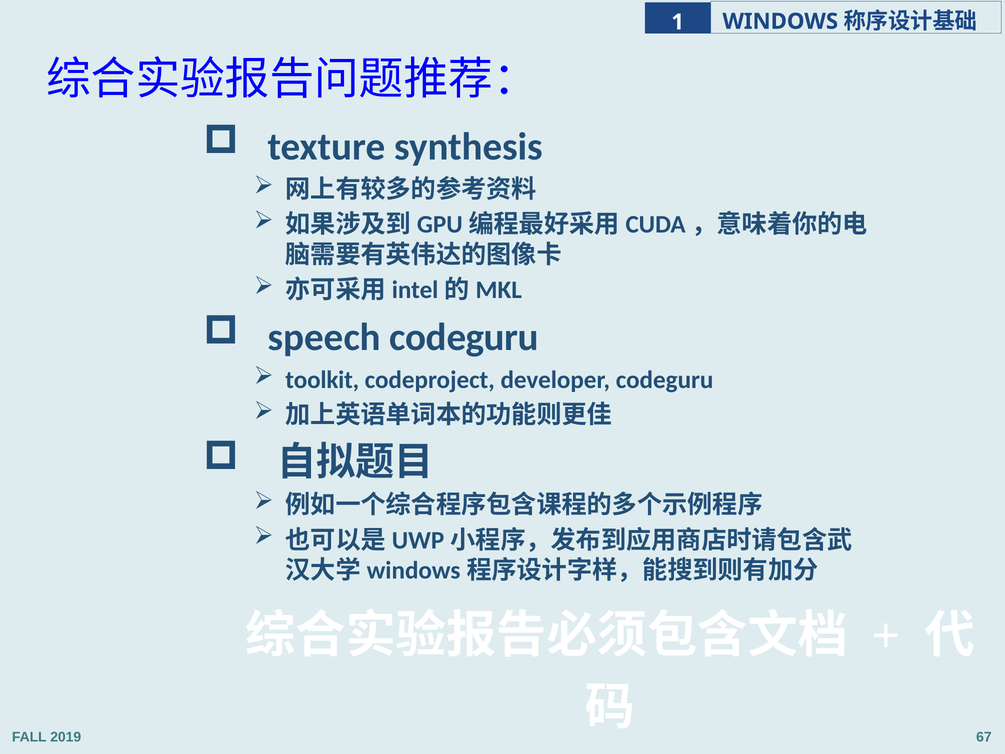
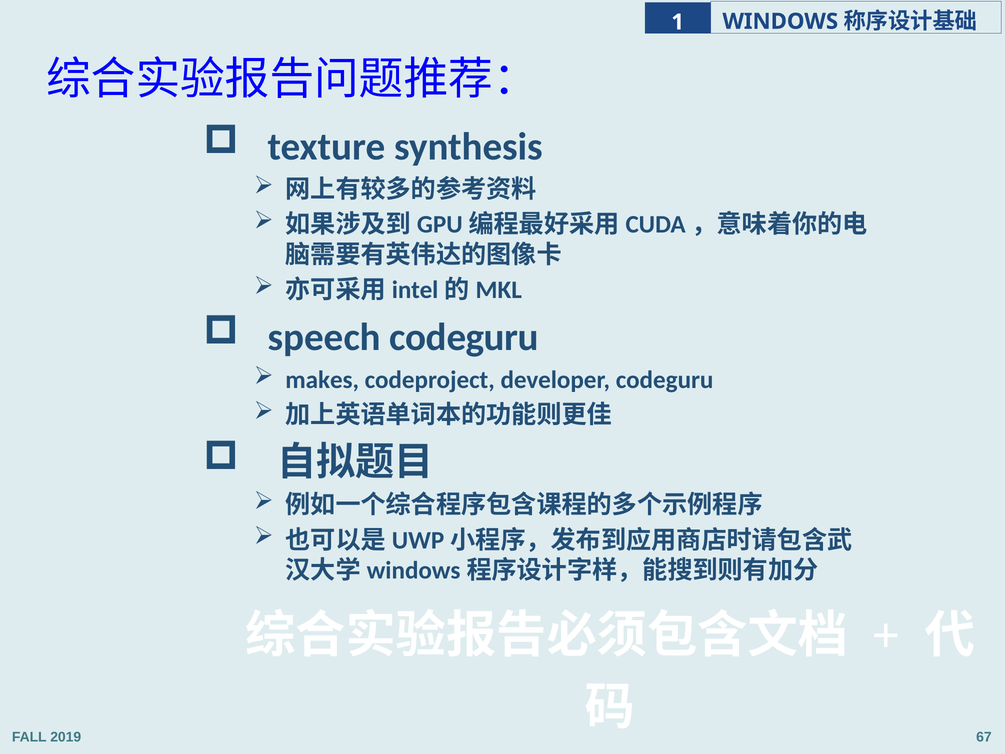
toolkit: toolkit -> makes (322, 380)
